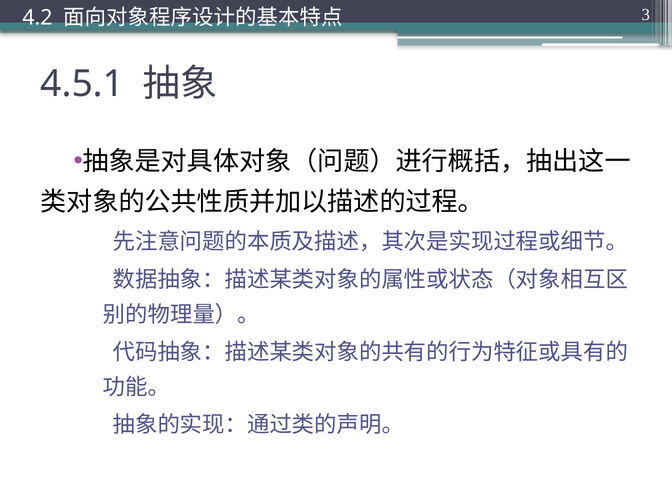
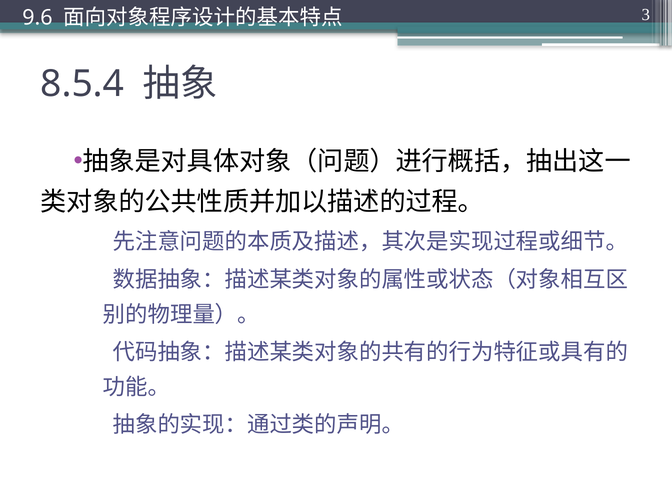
4.2: 4.2 -> 9.6 (37, 18)
4.5.1: 4.5.1 -> 8.5.4 (82, 84)
